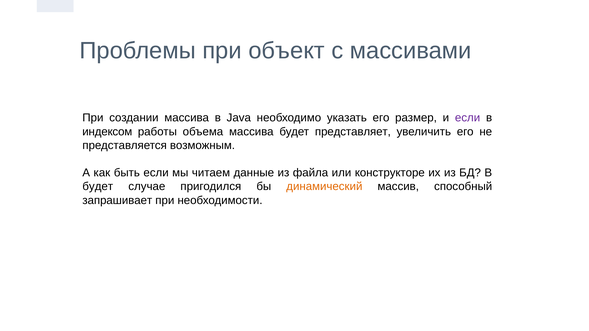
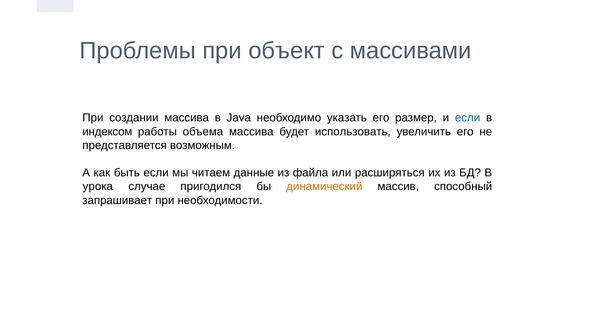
если colour: purple -> blue (468, 118)
представляет: представляет -> использовать (353, 132)
конструкторе: конструкторе -> расширяться (390, 173)
будет: будет -> урока (98, 187)
